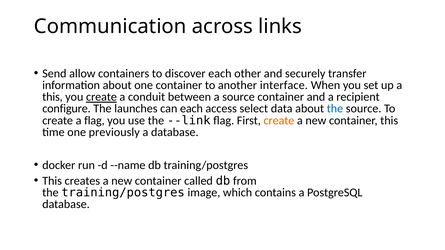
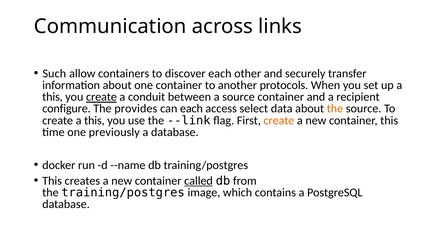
Send: Send -> Such (54, 74)
interface: interface -> protocols (284, 85)
launches: launches -> provides (136, 109)
the colour: blue -> orange (335, 109)
create a flag: flag -> this (94, 121)
called underline: none -> present (199, 181)
